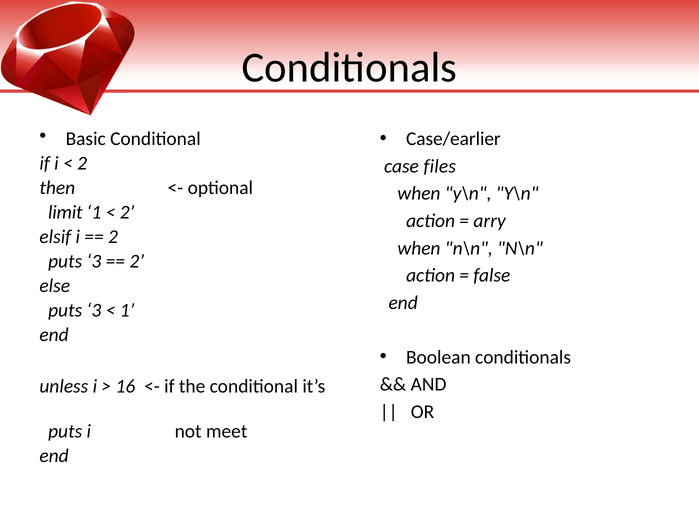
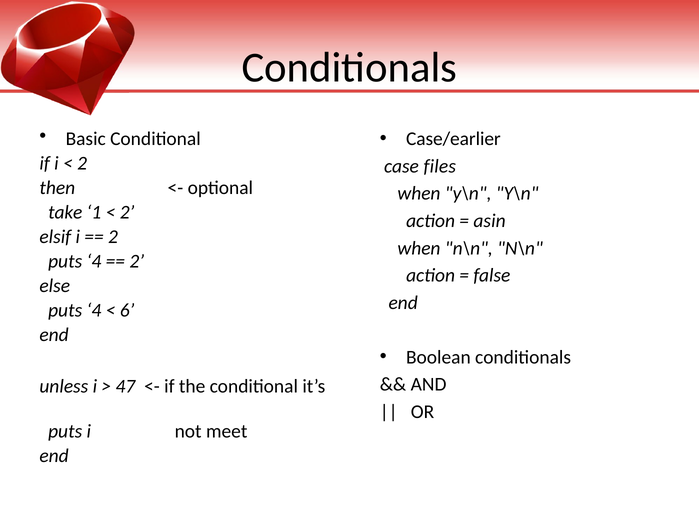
limit: limit -> take (65, 212)
arry: arry -> asin (490, 221)
3: 3 -> 4 (94, 261)
3: 3 -> 4 (94, 310)
1: 1 -> 6 (127, 310)
16: 16 -> 47 (125, 386)
